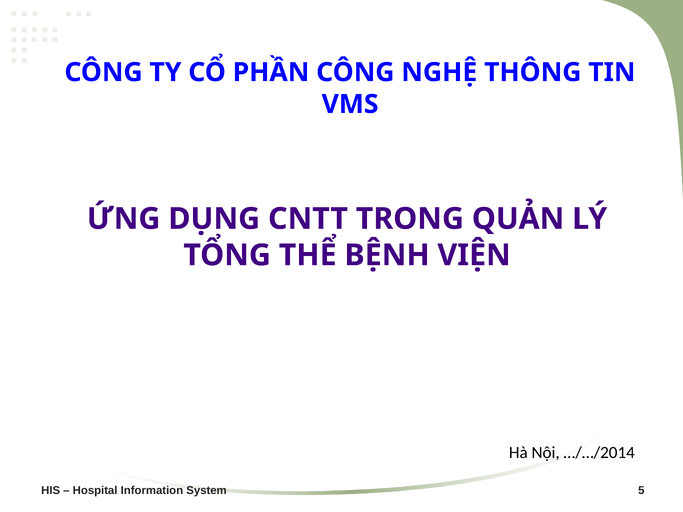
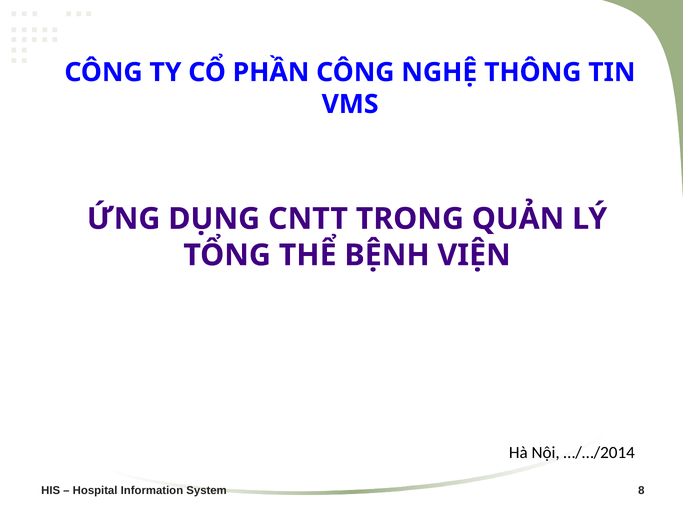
5: 5 -> 8 (641, 491)
